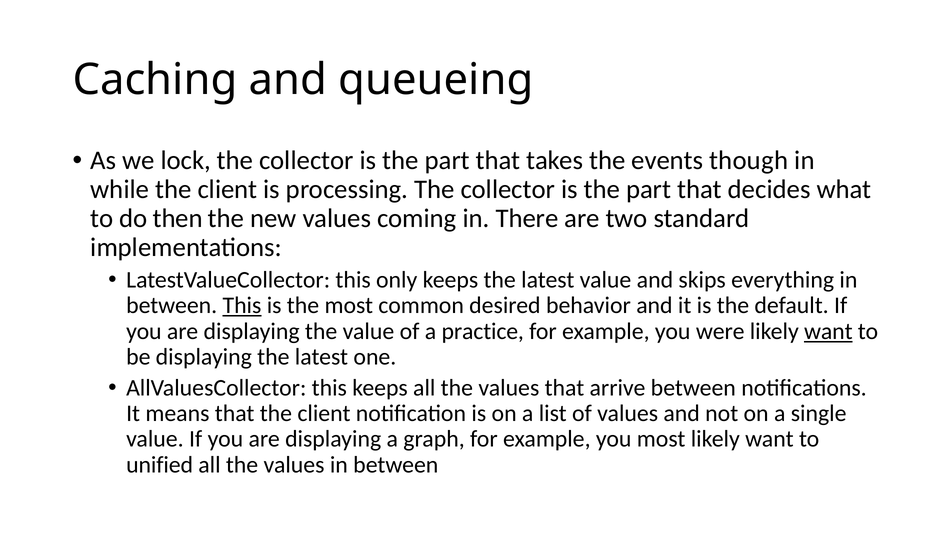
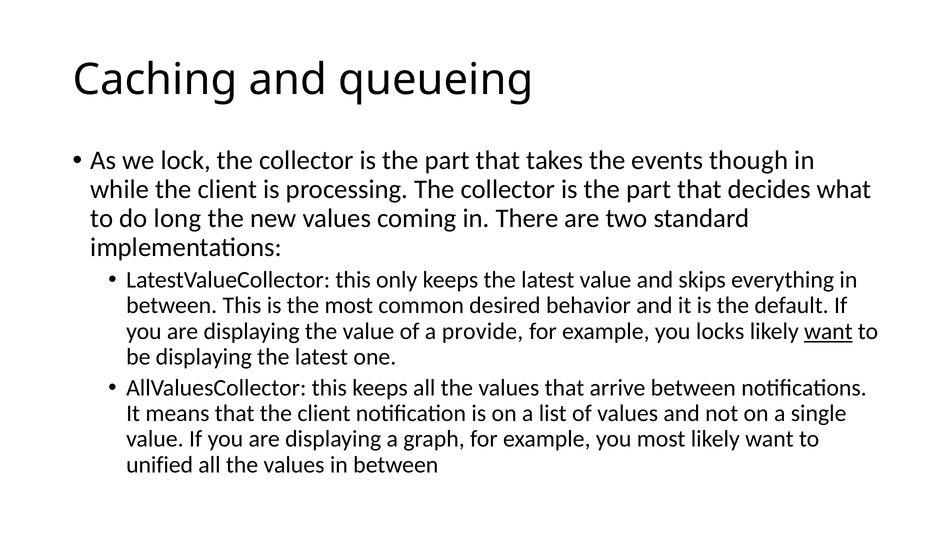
then: then -> long (178, 218)
This underline: present -> none (242, 305)
practice: practice -> provide (483, 331)
were: were -> locks (720, 331)
